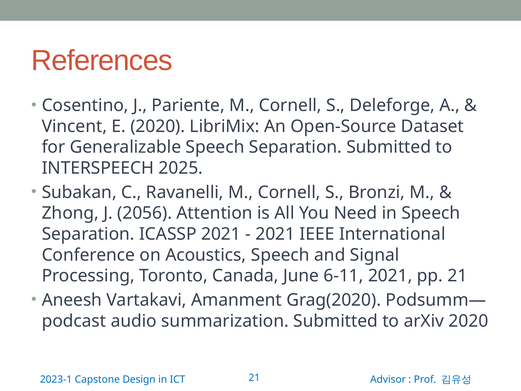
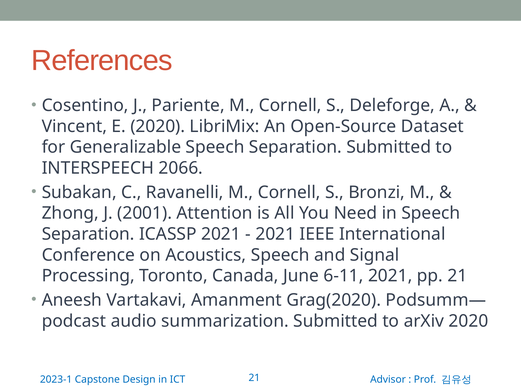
2025: 2025 -> 2066 (181, 168)
2056: 2056 -> 2001 (145, 213)
